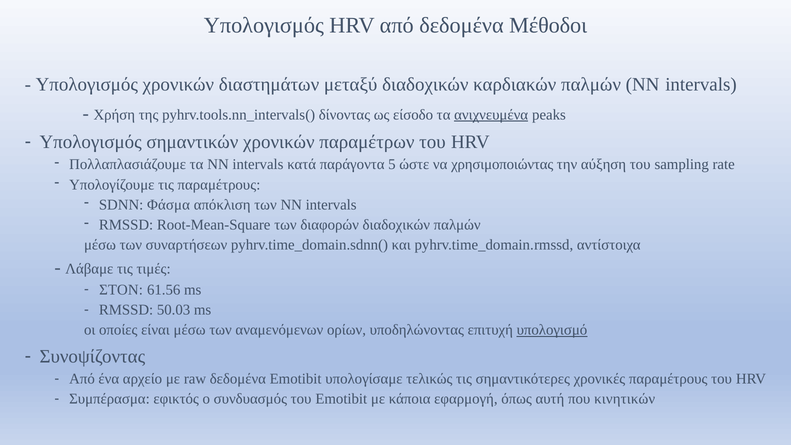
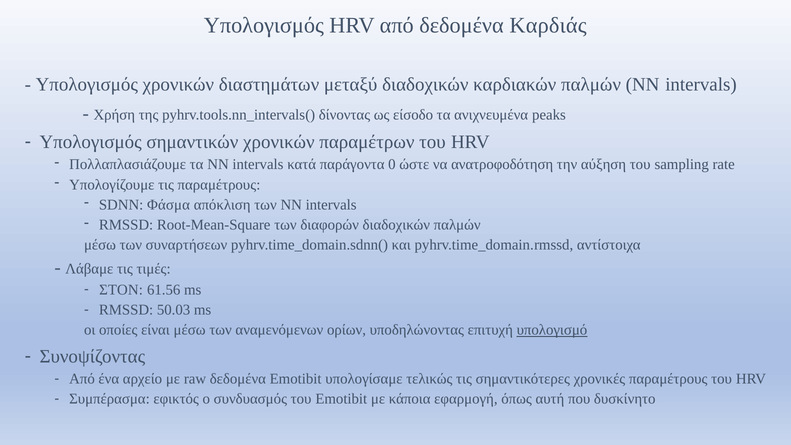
Μέθοδοι: Μέθοδοι -> Καρδιάς (548, 25)
ανιχνευμένα underline: present -> none (491, 115)
5: 5 -> 0 (392, 164)
χρησιμοποιώντας: χρησιμοποιώντας -> ανατροφοδότηση (502, 164)
κινητικών: κινητικών -> δυσκίνητο (625, 399)
